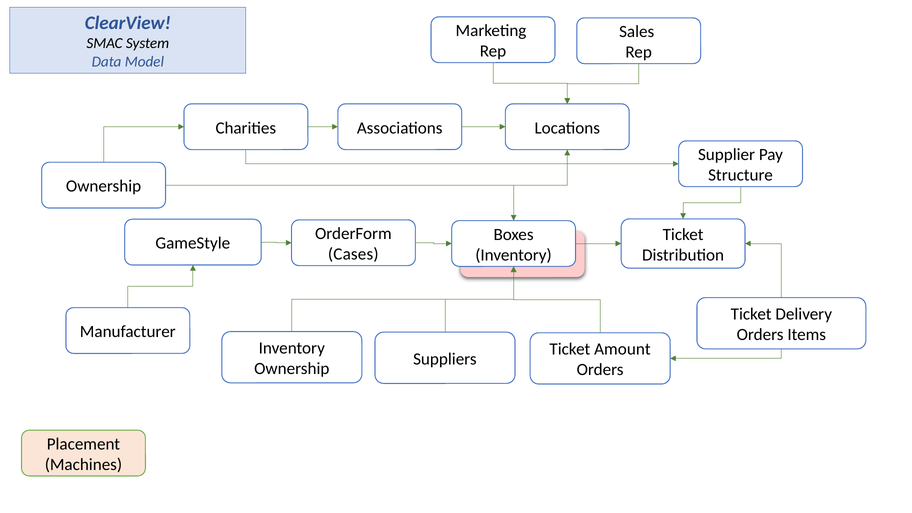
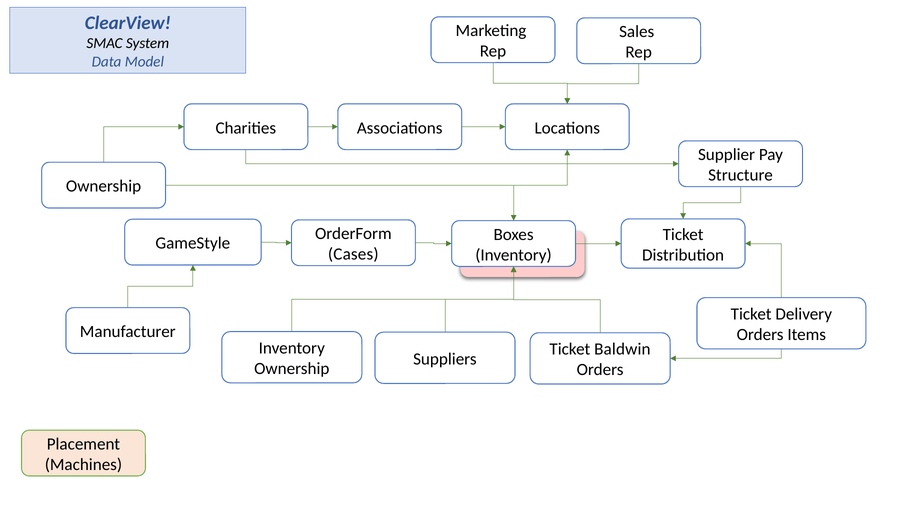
Amount: Amount -> Baldwin (622, 349)
